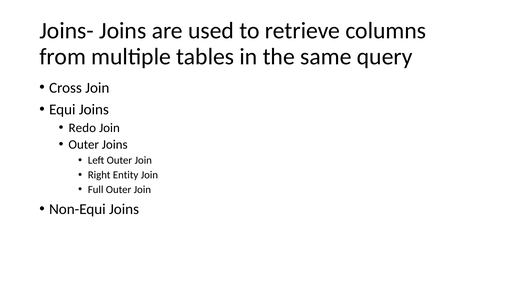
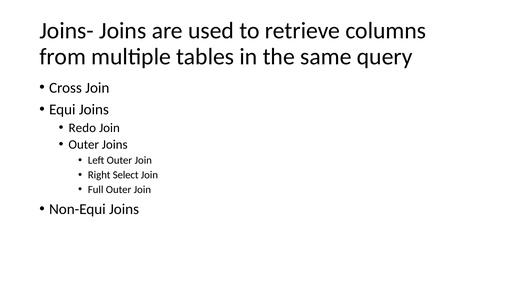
Entity: Entity -> Select (126, 175)
